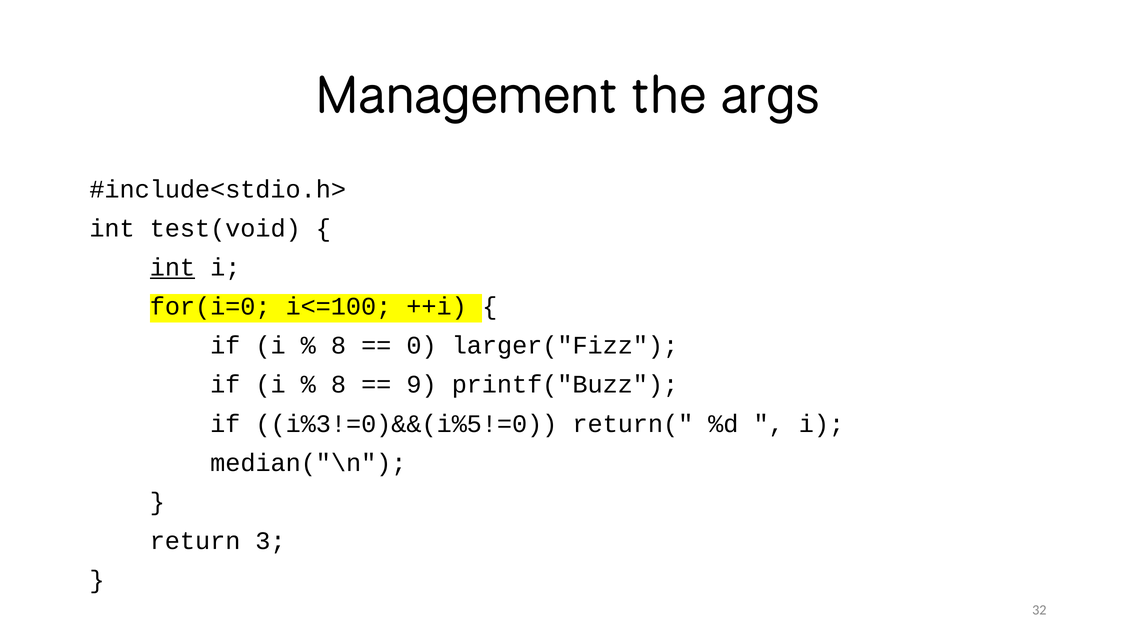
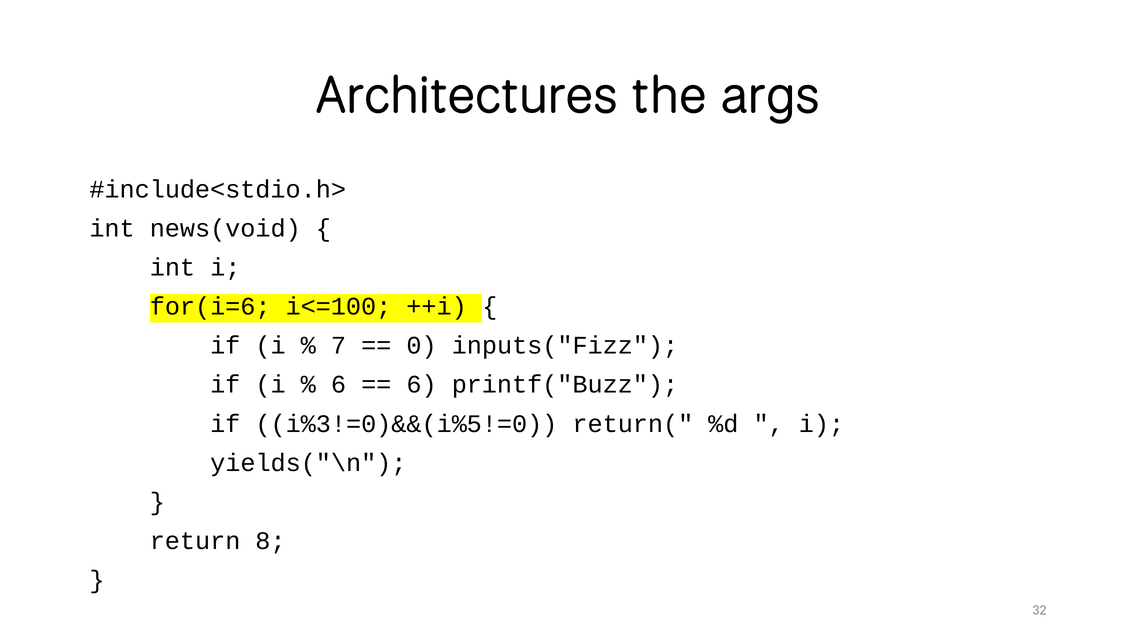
Management: Management -> Architectures (467, 95)
test(void: test(void -> news(void (225, 228)
int underline: present -> none (172, 267)
for(i=0: for(i=0 -> for(i=6 (210, 306)
8: 8 -> 7 (338, 346)
larger("Fizz: larger("Fizz -> inputs("Fizz (565, 346)
8: 8 -> 6 (338, 385)
9: 9 -> 6 (422, 385)
median("\n: median("\n -> yields("\n (308, 463)
3: 3 -> 8 (270, 541)
